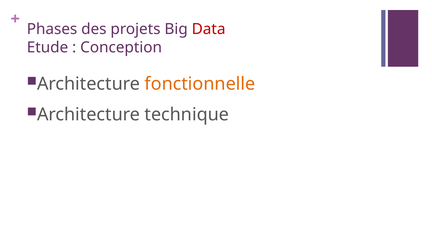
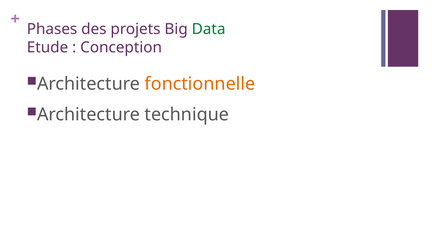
Data colour: red -> green (209, 29)
